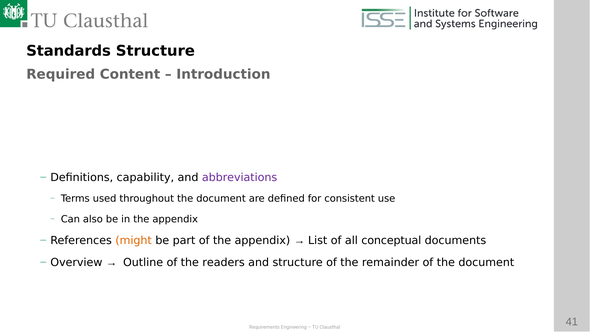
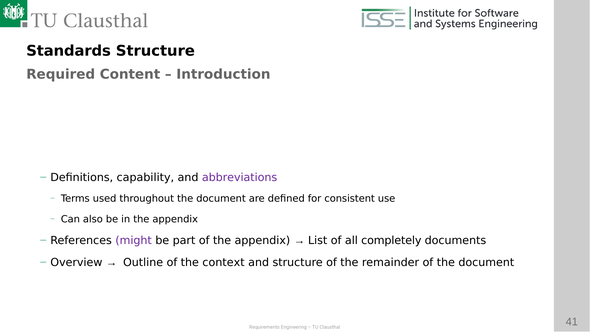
might colour: orange -> purple (134, 240)
conceptual: conceptual -> completely (391, 240)
readers: readers -> context (224, 262)
